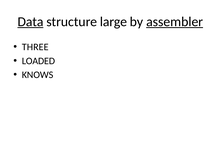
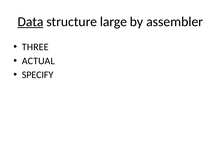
assembler underline: present -> none (175, 22)
LOADED: LOADED -> ACTUAL (38, 61)
KNOWS: KNOWS -> SPECIFY (38, 75)
